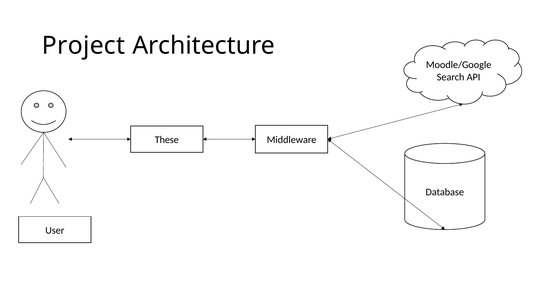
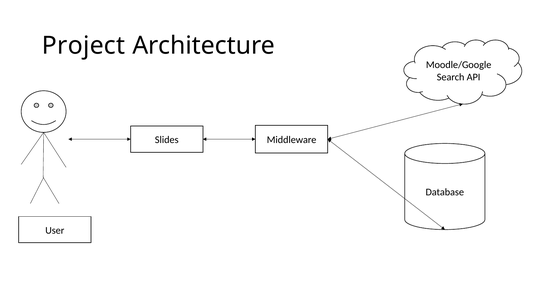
These: These -> Slides (167, 140)
